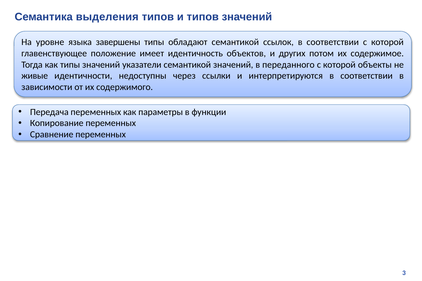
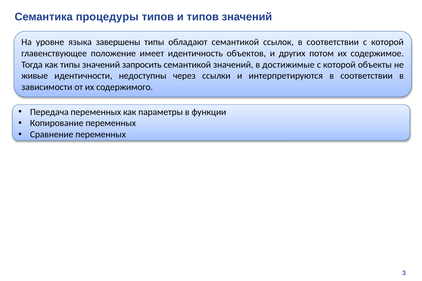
выделения: выделения -> процедуры (107, 17)
указатели: указатели -> запросить (142, 65)
переданного: переданного -> достижимые (288, 65)
